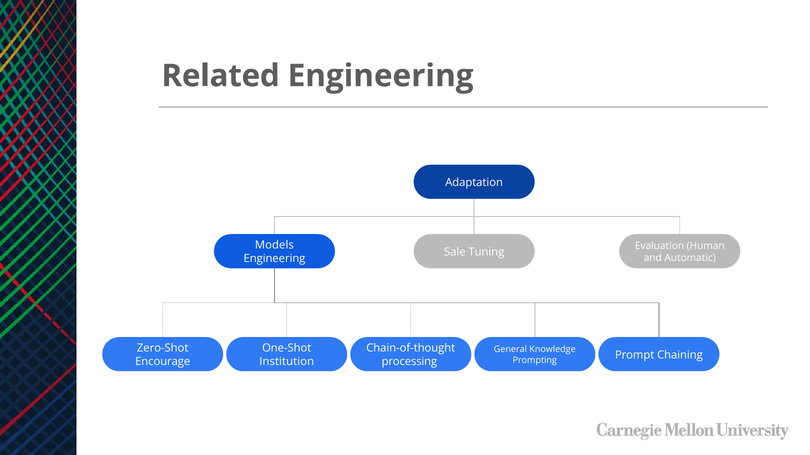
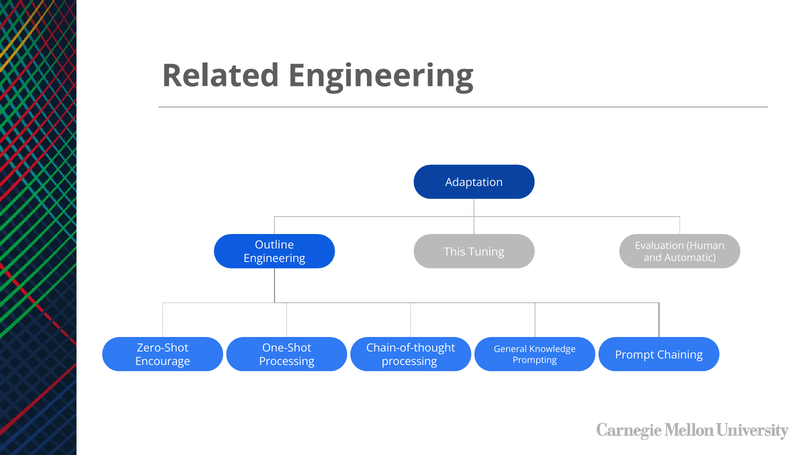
Models: Models -> Outline (274, 246)
Sale: Sale -> This (455, 252)
Institution: Institution -> Processing (287, 362)
